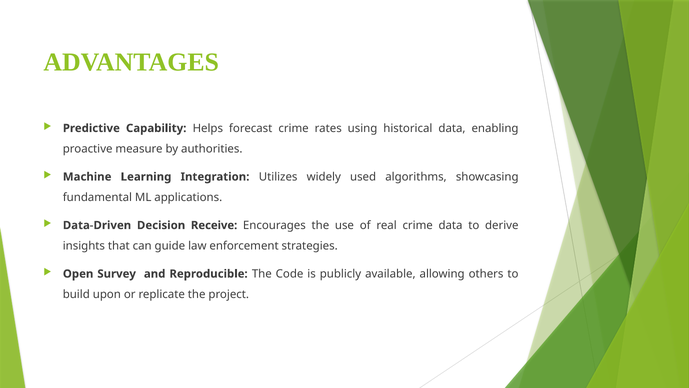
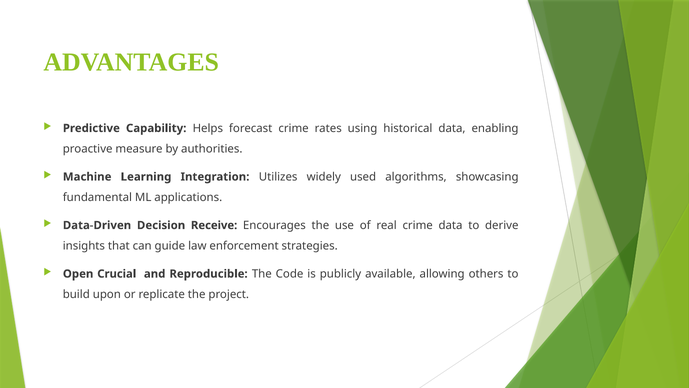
Survey: Survey -> Crucial (117, 274)
